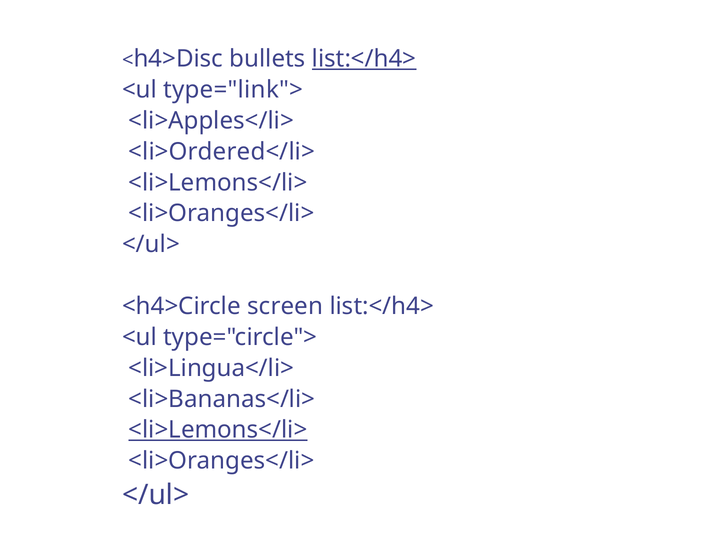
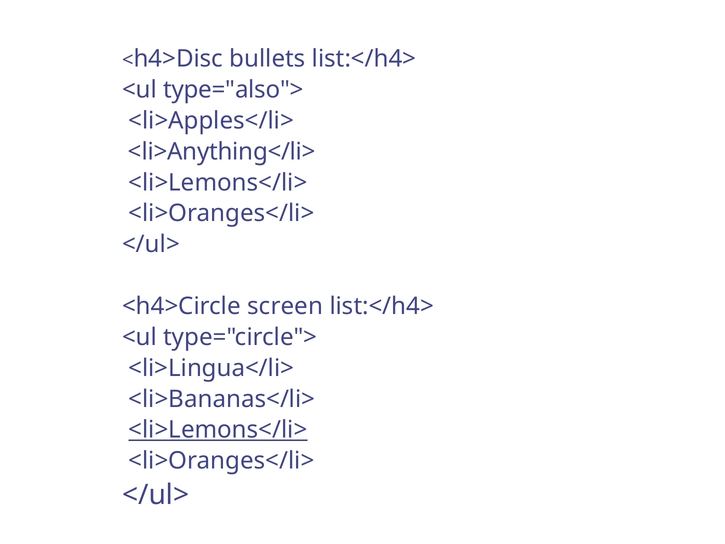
list:</h4> underline: present -> none (364, 59)
type="link">: type="link"> -> type="also"> (233, 90)
<li>Ordered</li>: <li>Ordered</li> -> <li>Anything</li> (222, 152)
